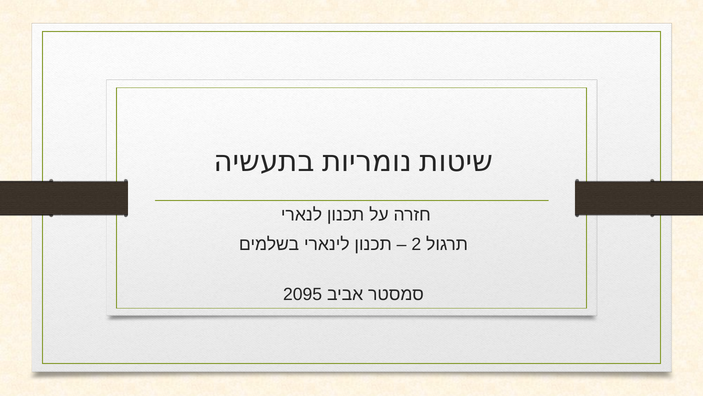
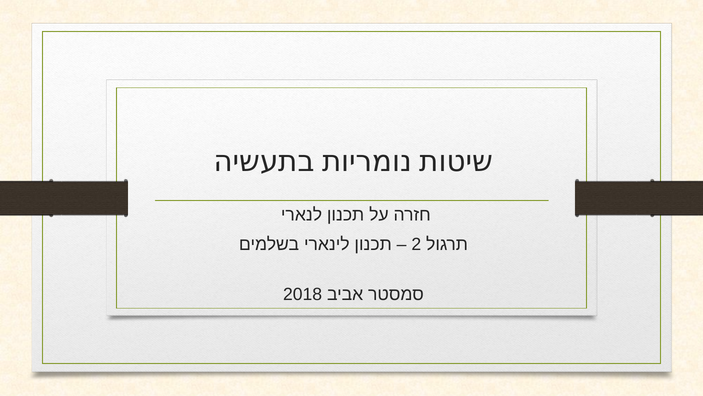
2095: 2095 -> 2018 (303, 294)
